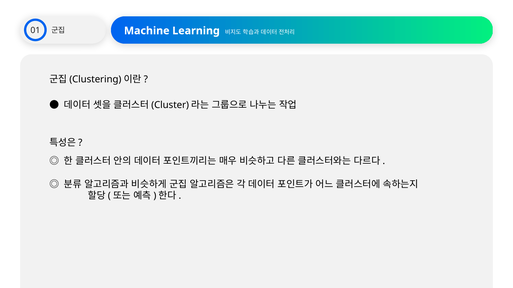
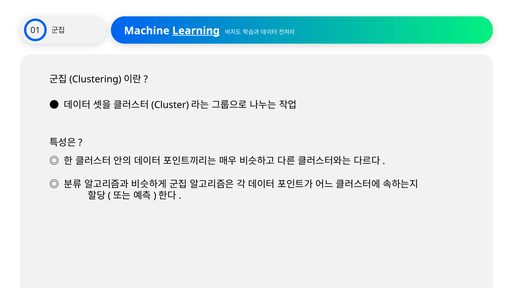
Learning underline: none -> present (196, 31)
